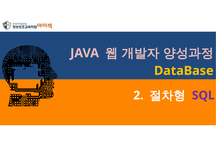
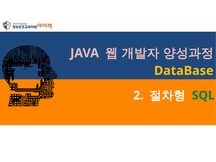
SQL colour: purple -> green (203, 95)
